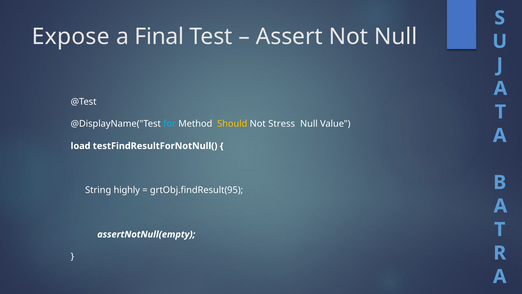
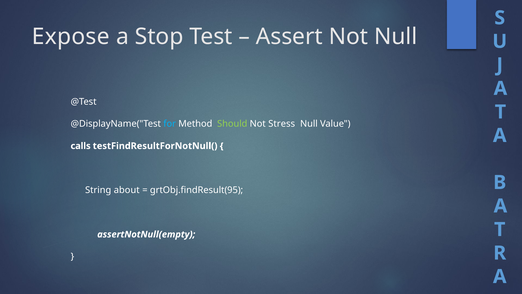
Final: Final -> Stop (159, 37)
Should colour: yellow -> light green (232, 124)
load: load -> calls (81, 146)
highly: highly -> about (127, 190)
